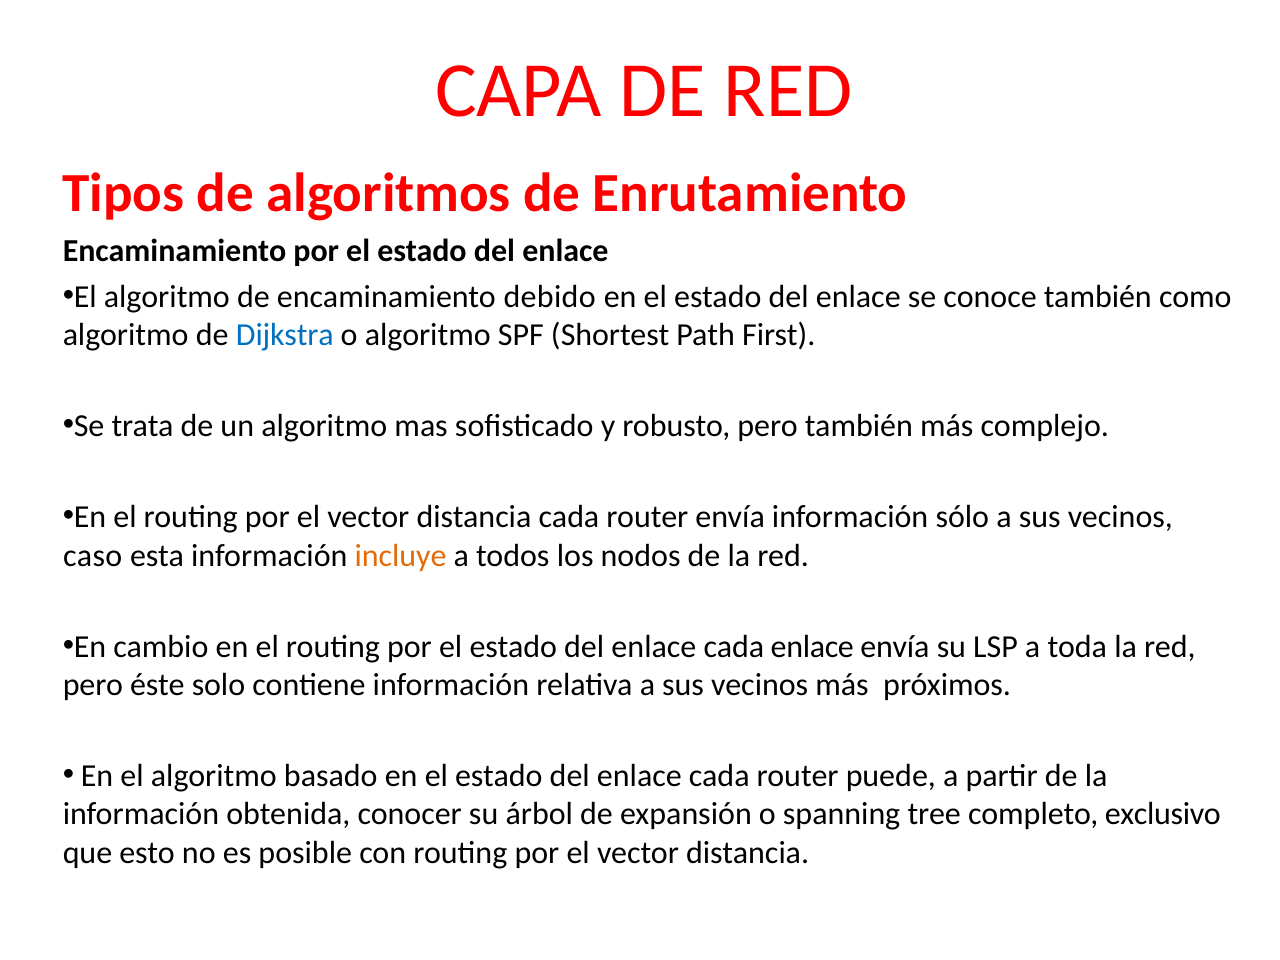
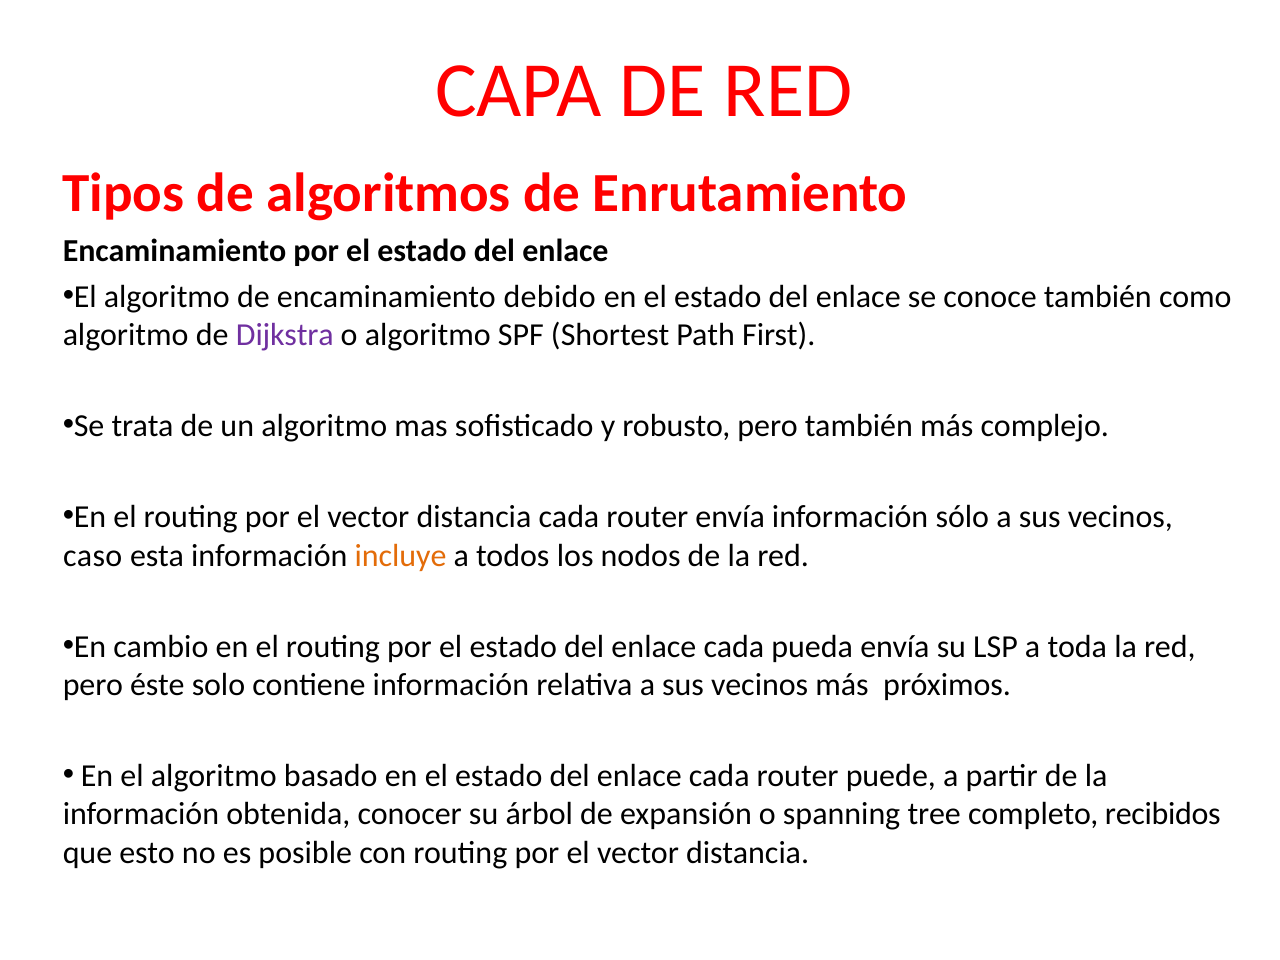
Dijkstra colour: blue -> purple (285, 335)
cada enlace: enlace -> pueda (812, 646)
exclusivo: exclusivo -> recibidos (1163, 814)
